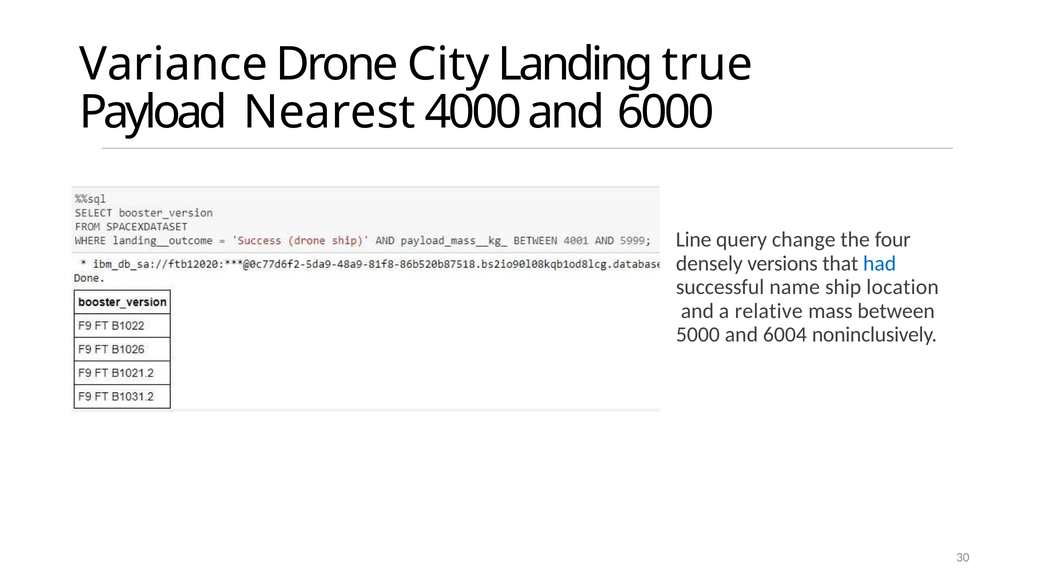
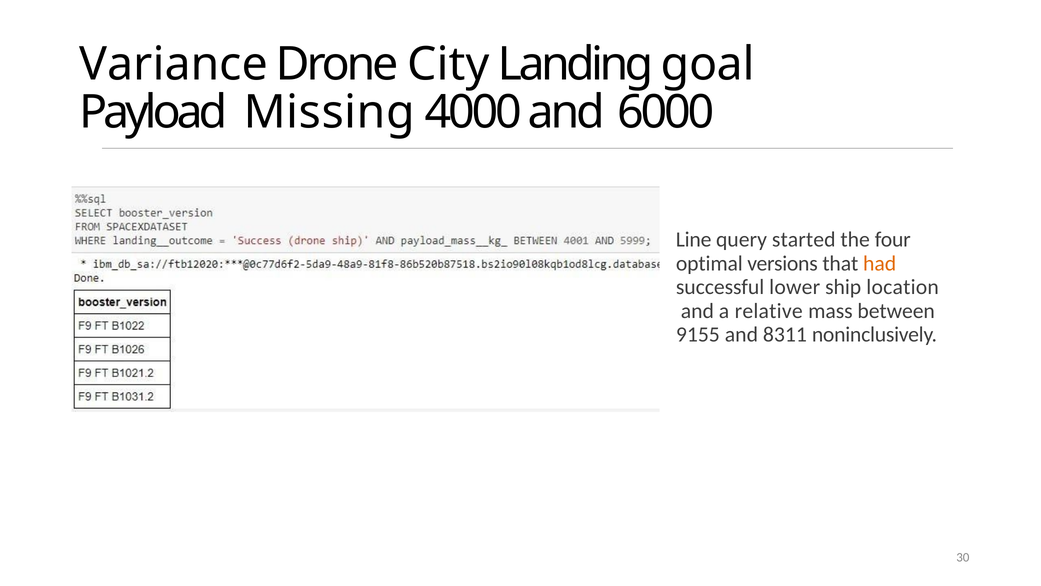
true: true -> goal (708, 64)
Nearest: Nearest -> Missing (329, 112)
change: change -> started (804, 240)
densely: densely -> optimal (709, 263)
had colour: blue -> orange (880, 263)
name: name -> lower (795, 287)
5000: 5000 -> 9155 (698, 334)
6004: 6004 -> 8311 (785, 334)
